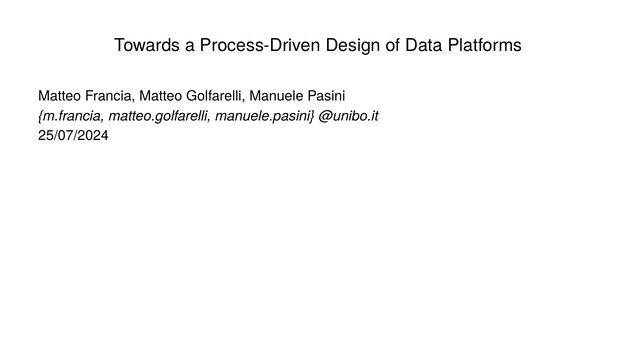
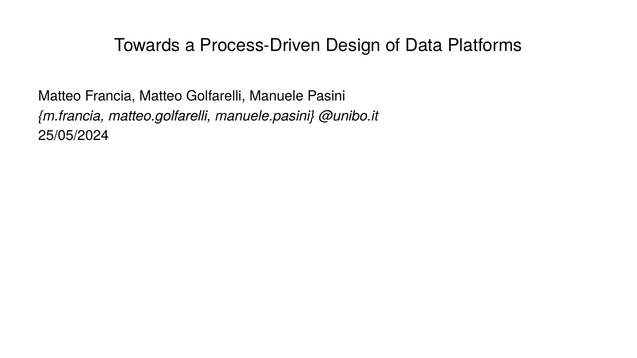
25/07/2024: 25/07/2024 -> 25/05/2024 (74, 136)
